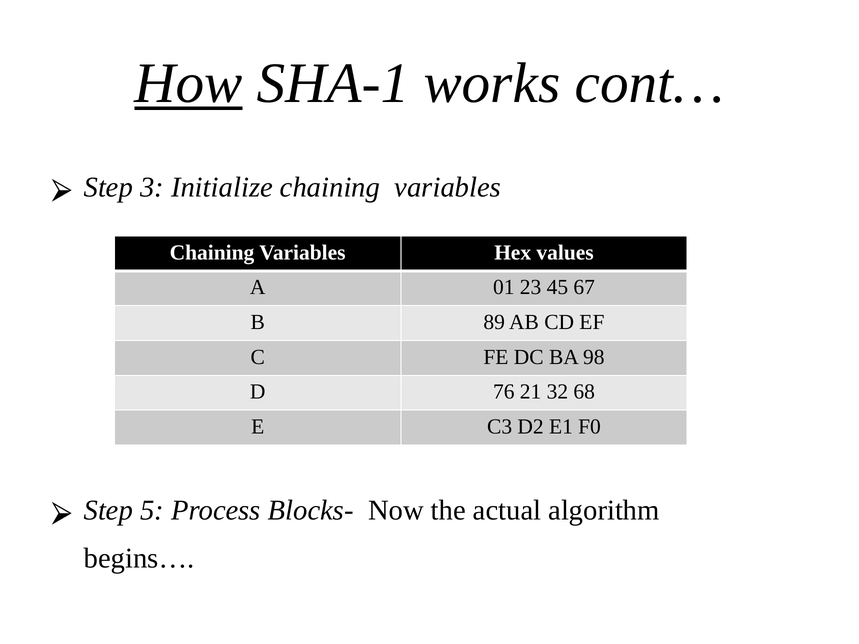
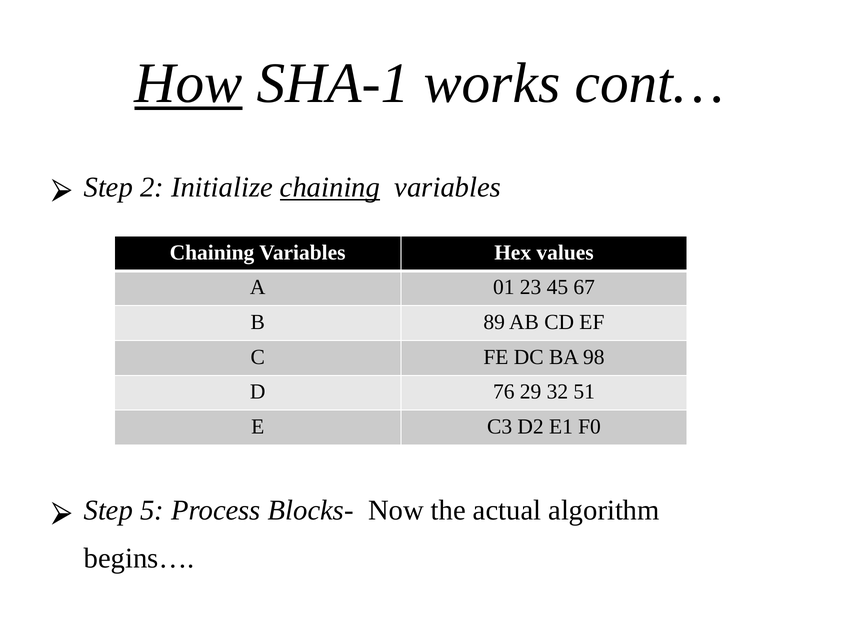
3: 3 -> 2 (152, 188)
chaining underline: none -> present (330, 188)
21: 21 -> 29 (531, 392)
68: 68 -> 51 (584, 392)
